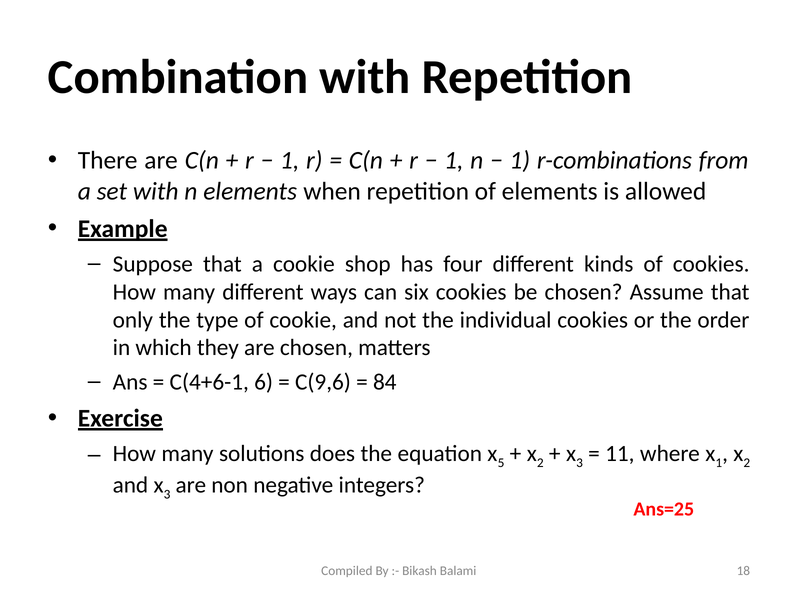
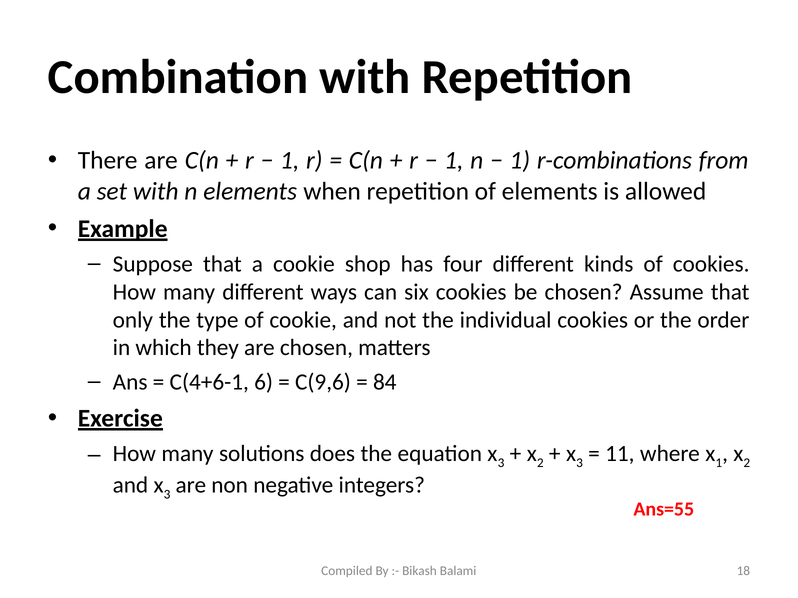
5: 5 -> 3 (501, 463)
Ans=25: Ans=25 -> Ans=55 (664, 509)
